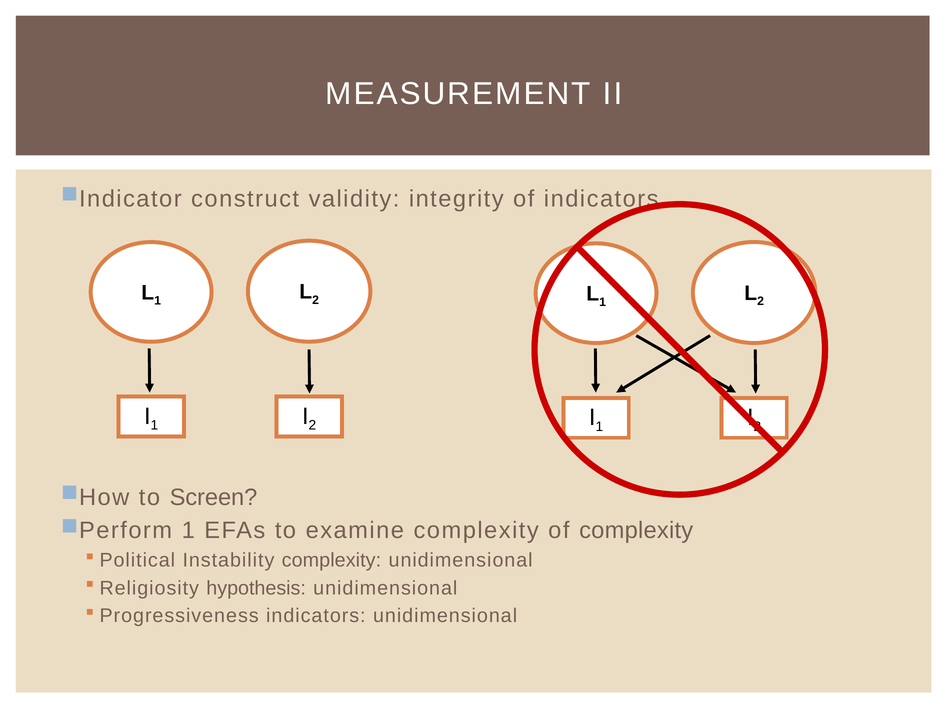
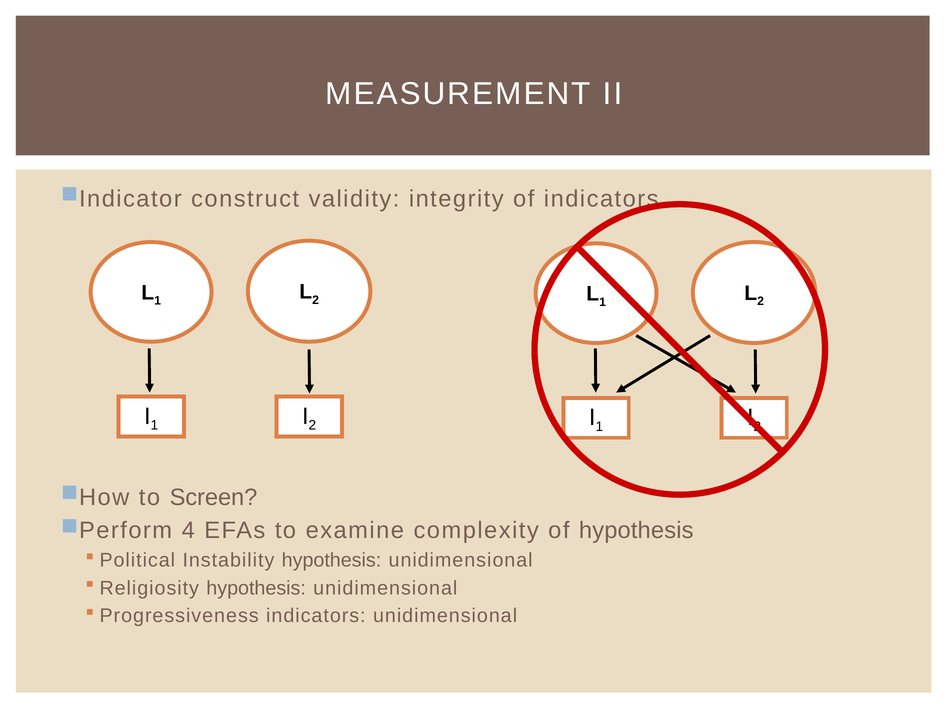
1: 1 -> 4 (188, 531)
of complexity: complexity -> hypothesis (636, 531)
Instability complexity: complexity -> hypothesis (331, 560)
